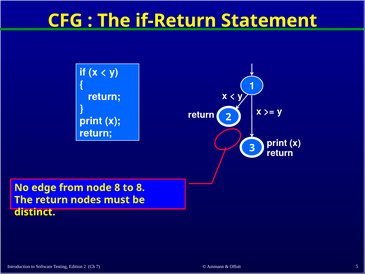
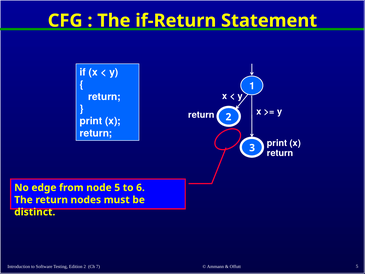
node 8: 8 -> 5 (117, 187)
to 8: 8 -> 6 (140, 187)
